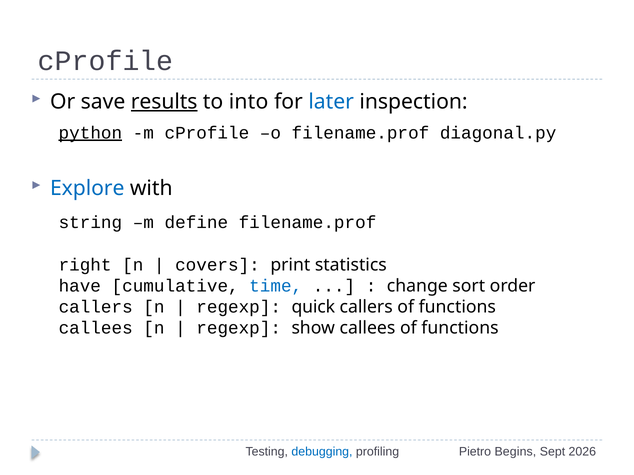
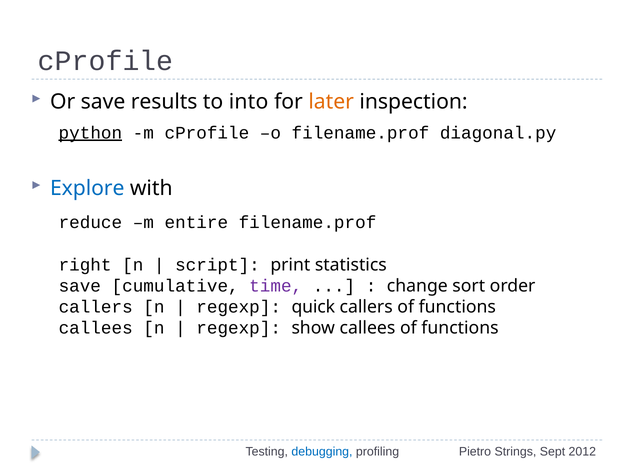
results underline: present -> none (164, 102)
later colour: blue -> orange (331, 102)
string: string -> reduce (90, 223)
define: define -> entire (196, 223)
covers: covers -> script (217, 265)
have: have -> save (80, 286)
time colour: blue -> purple (276, 286)
Begins: Begins -> Strings (515, 452)
2026: 2026 -> 2012 (582, 452)
